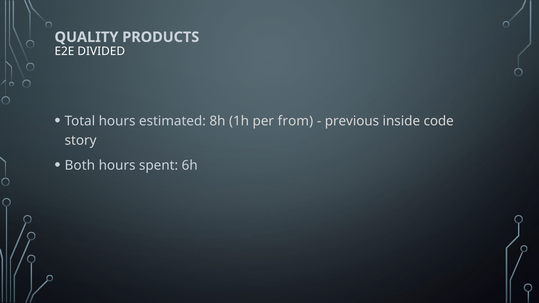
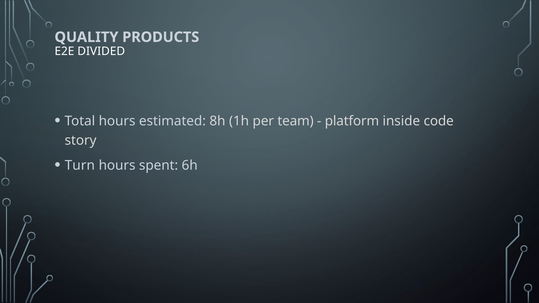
from: from -> team (296, 121)
previous: previous -> platform (352, 121)
Both: Both -> Turn (80, 165)
